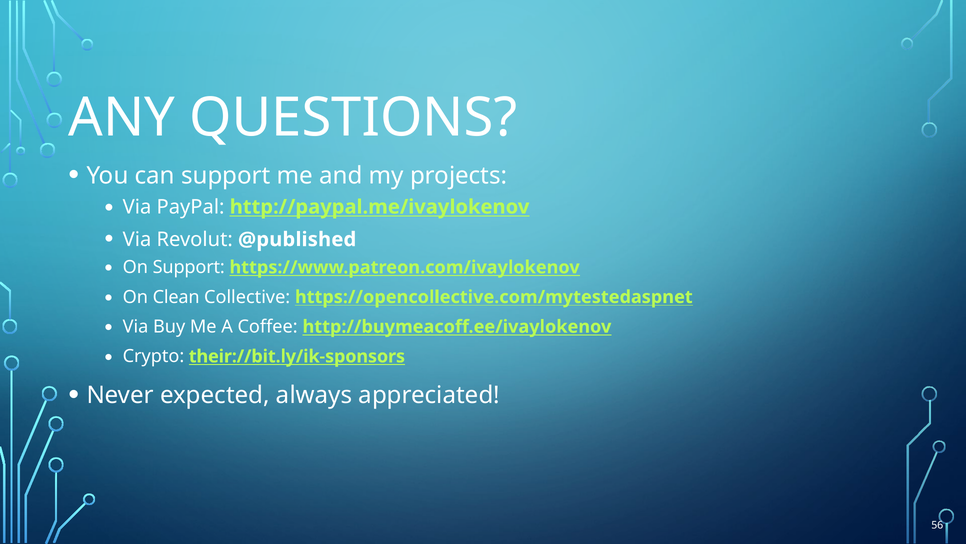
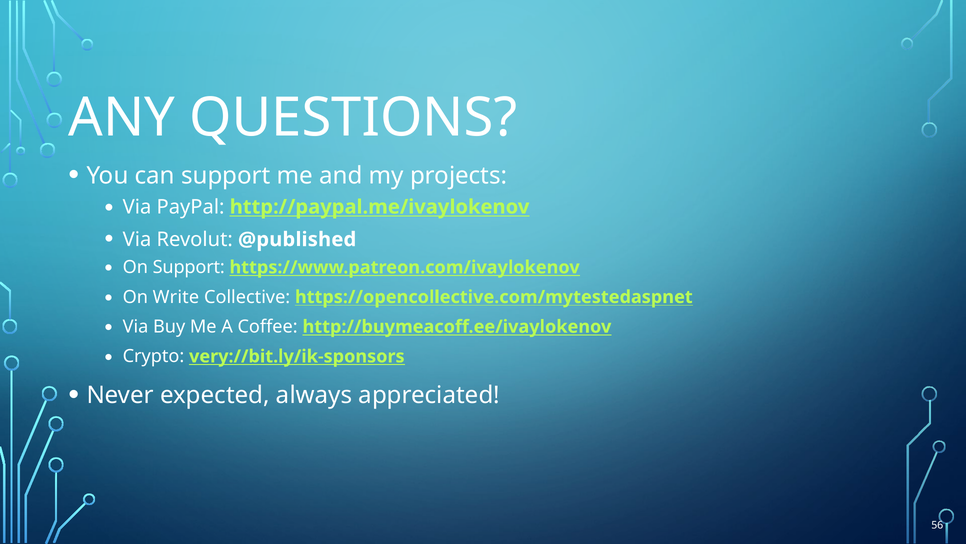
Clean: Clean -> Write (176, 297)
their://bit.ly/ik-sponsors: their://bit.ly/ik-sponsors -> very://bit.ly/ik-sponsors (297, 356)
